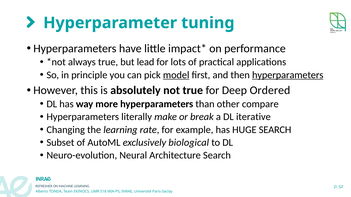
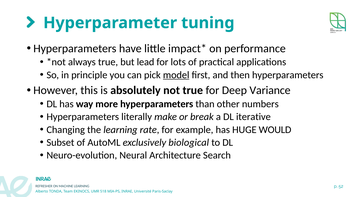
hyperparameters underline: present -> none (288, 75)
Ordered: Ordered -> Variance (270, 91)
compare: compare -> numbers (260, 104)
HUGE SEARCH: SEARCH -> WOULD (275, 130)
